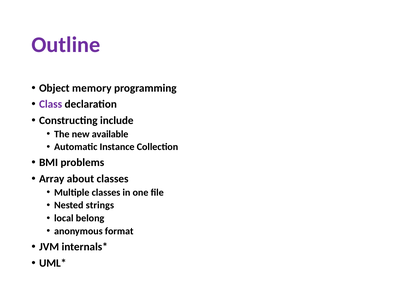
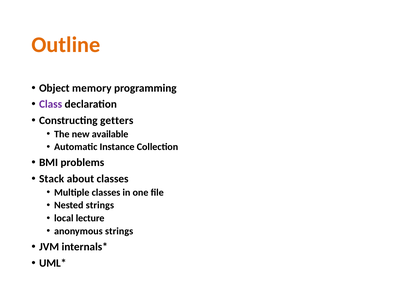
Outline colour: purple -> orange (66, 45)
include: include -> getters (117, 120)
Array: Array -> Stack (52, 179)
belong: belong -> lecture (90, 218)
anonymous format: format -> strings (119, 231)
